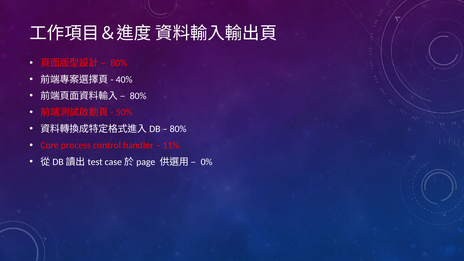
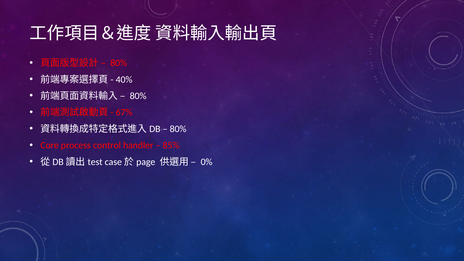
50%: 50% -> 67% (124, 112)
11%: 11% -> 85% (171, 145)
